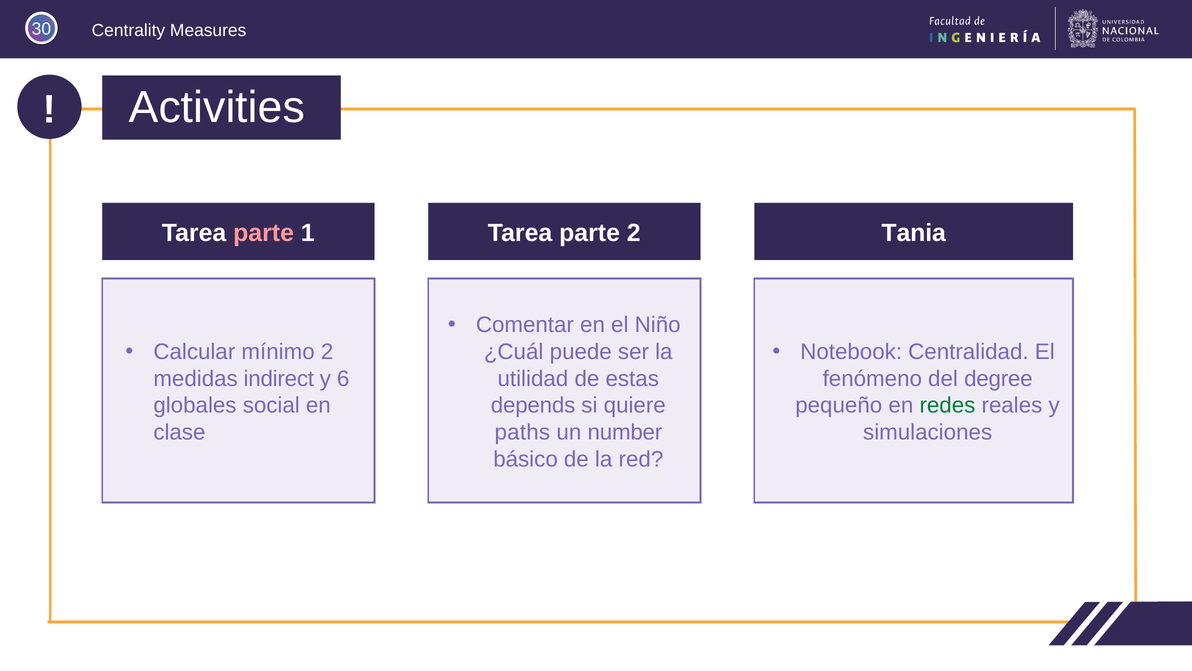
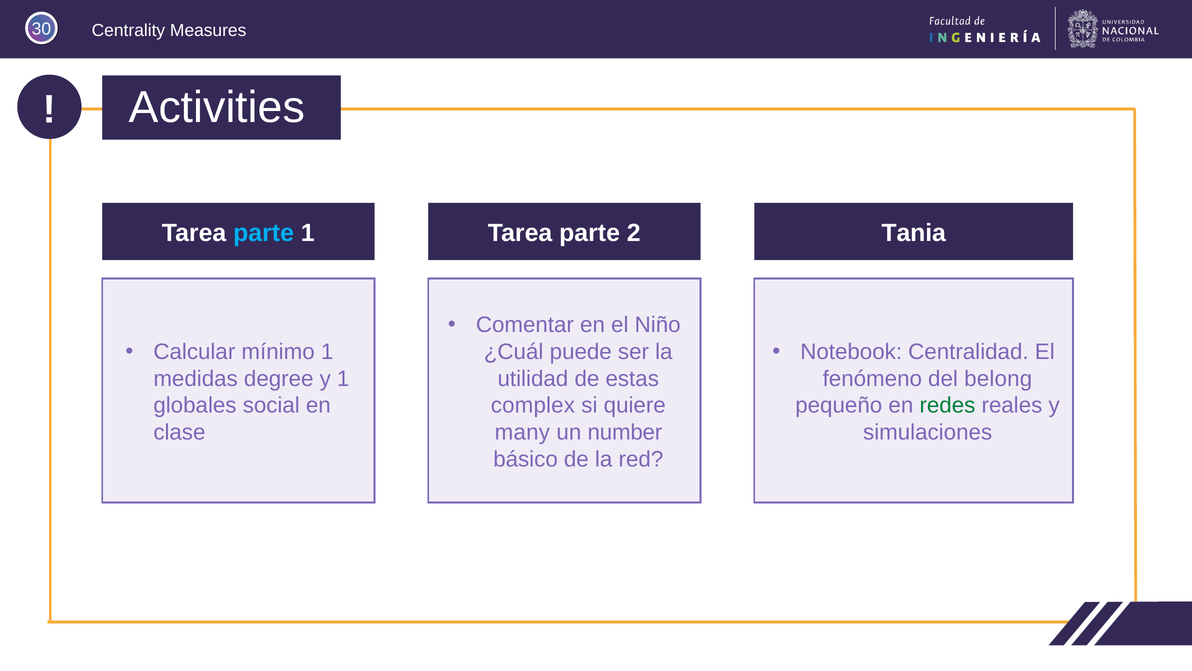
parte colour: pink -> light blue (264, 233)
mínimo 2: 2 -> 1 (327, 352)
indirect: indirect -> degree (279, 378)
y 6: 6 -> 1 (343, 378)
degree: degree -> belong (998, 378)
depends: depends -> complex (533, 405)
paths: paths -> many (522, 432)
